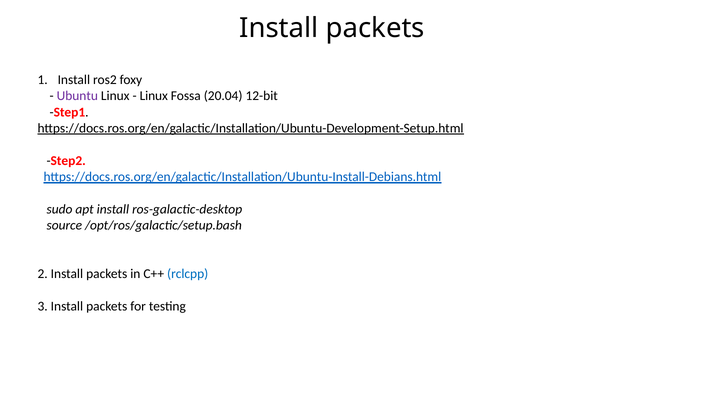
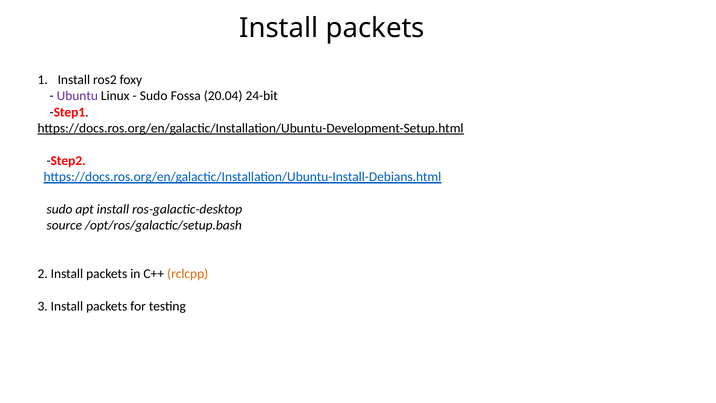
Linux: Linux -> Sudo (154, 96)
12-bit: 12-bit -> 24-bit (262, 96)
rclcpp colour: blue -> orange (188, 274)
